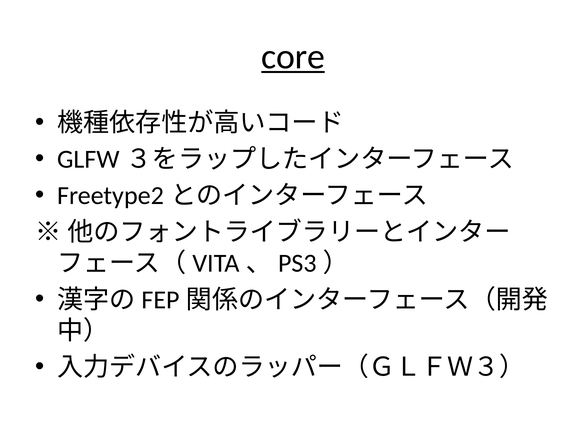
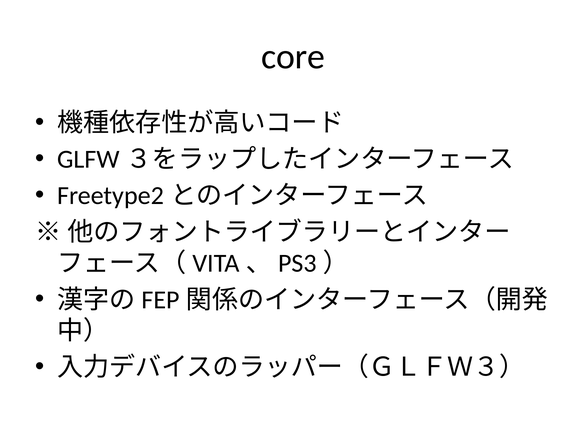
core underline: present -> none (293, 57)
